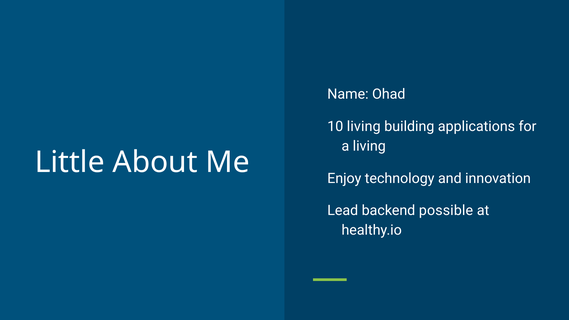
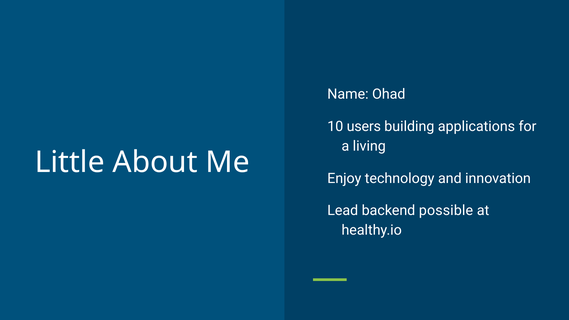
10 living: living -> users (364, 127)
